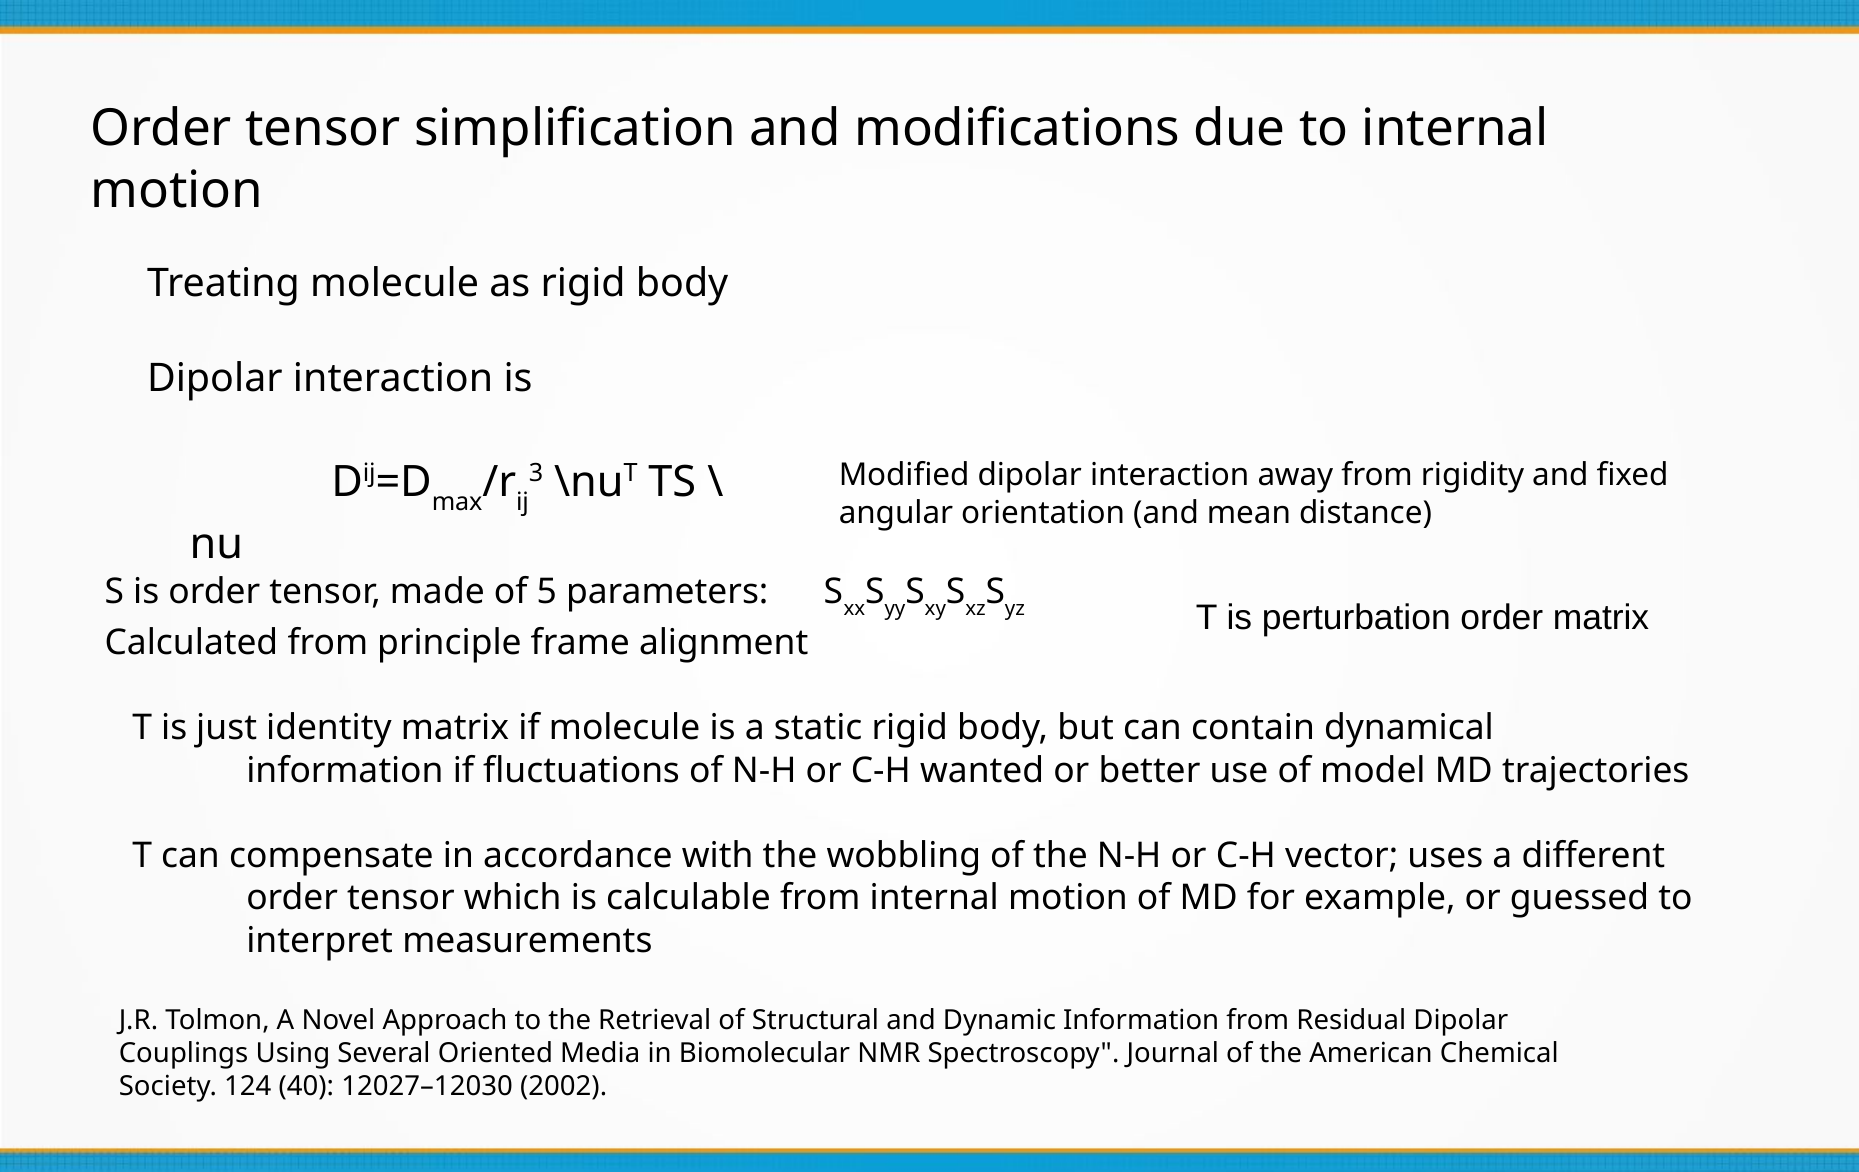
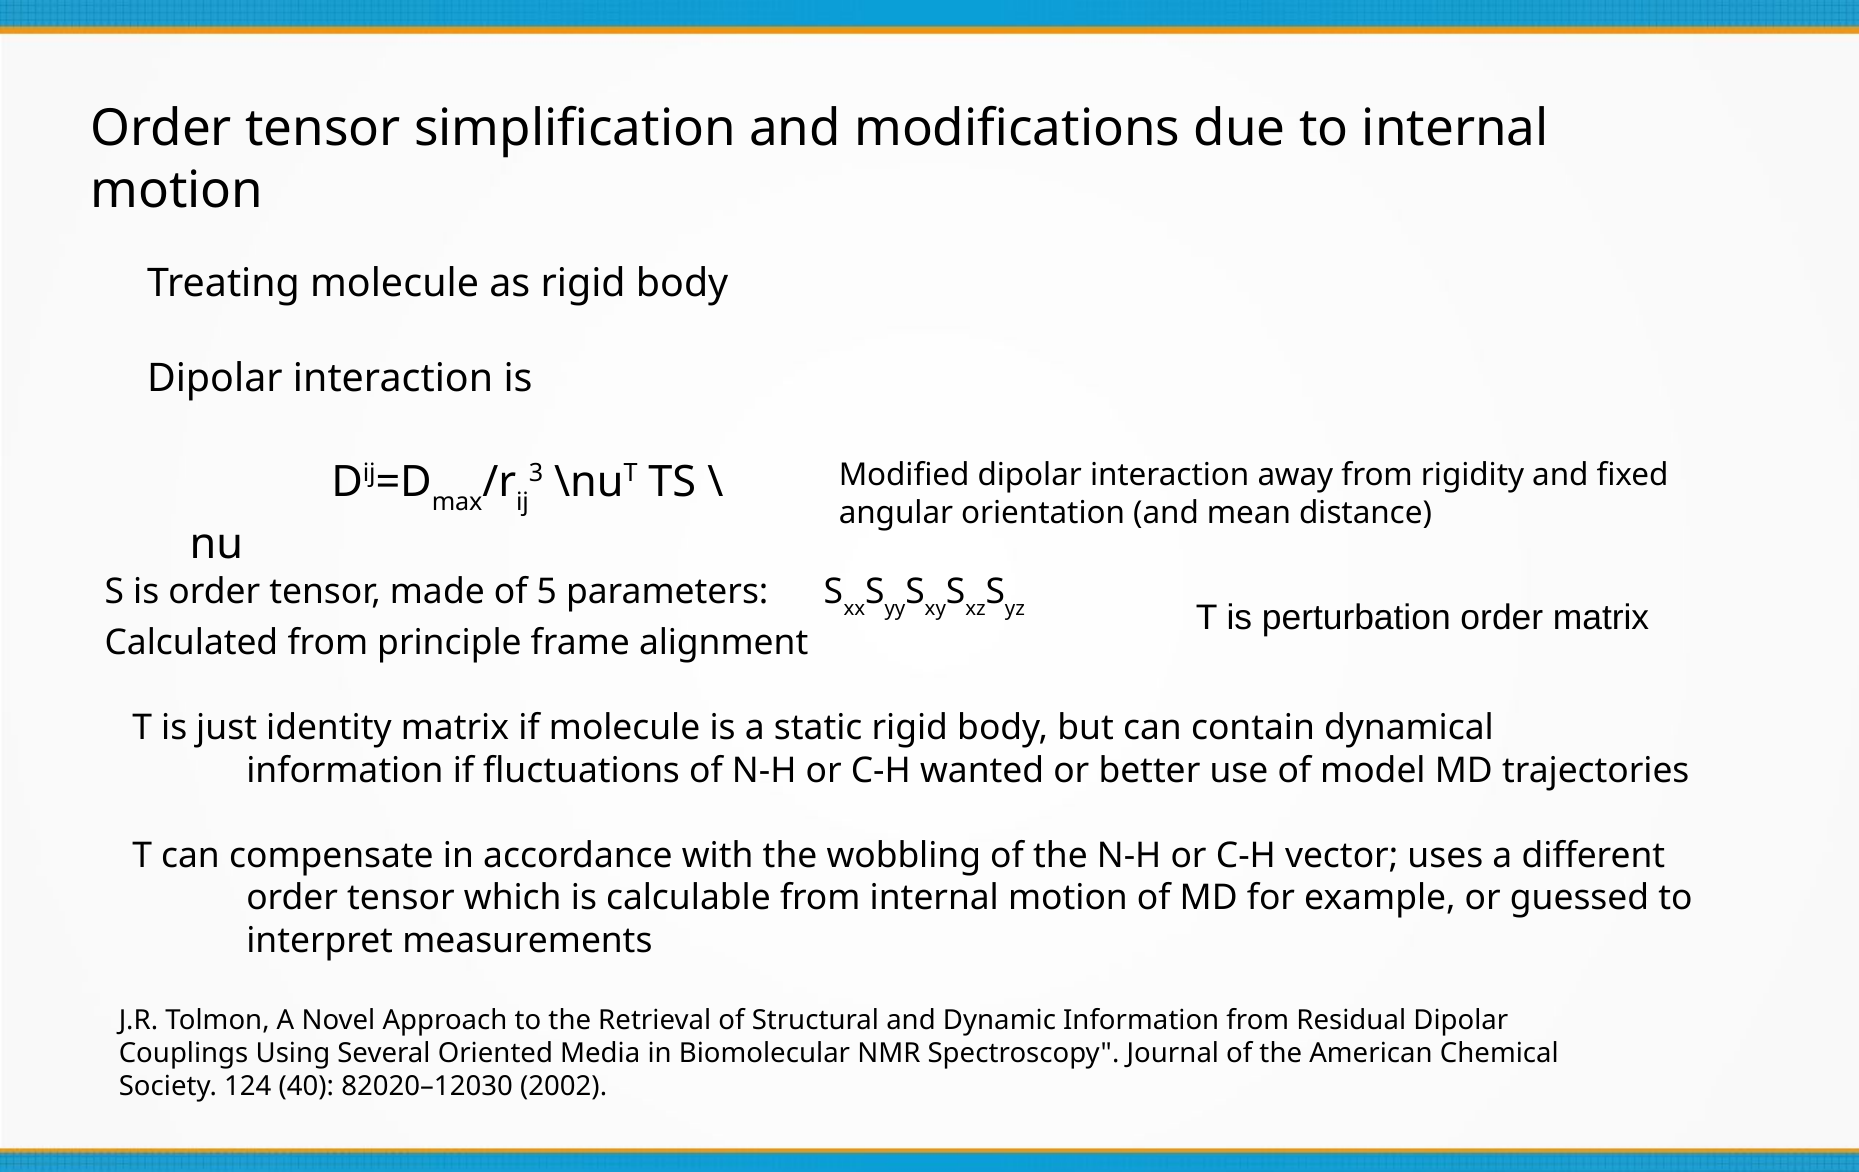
12027–12030: 12027–12030 -> 82020–12030 (427, 1085)
